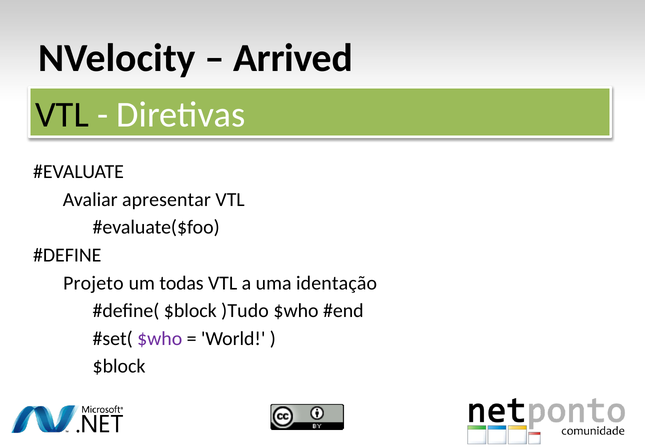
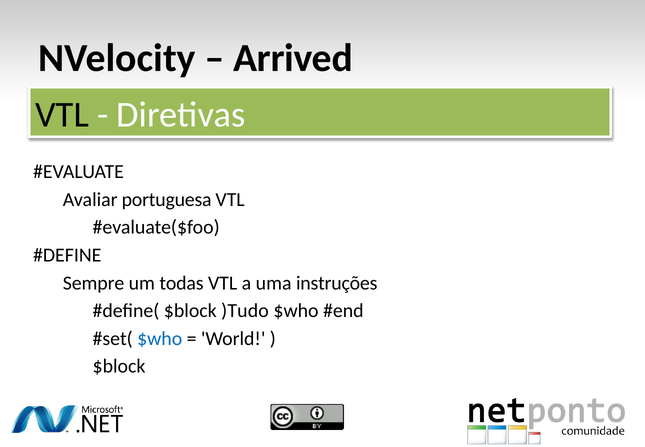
apresentar: apresentar -> portuguesa (167, 199)
Projeto: Projeto -> Sempre (94, 283)
identação: identação -> instruções (337, 283)
$who colour: purple -> blue (160, 338)
